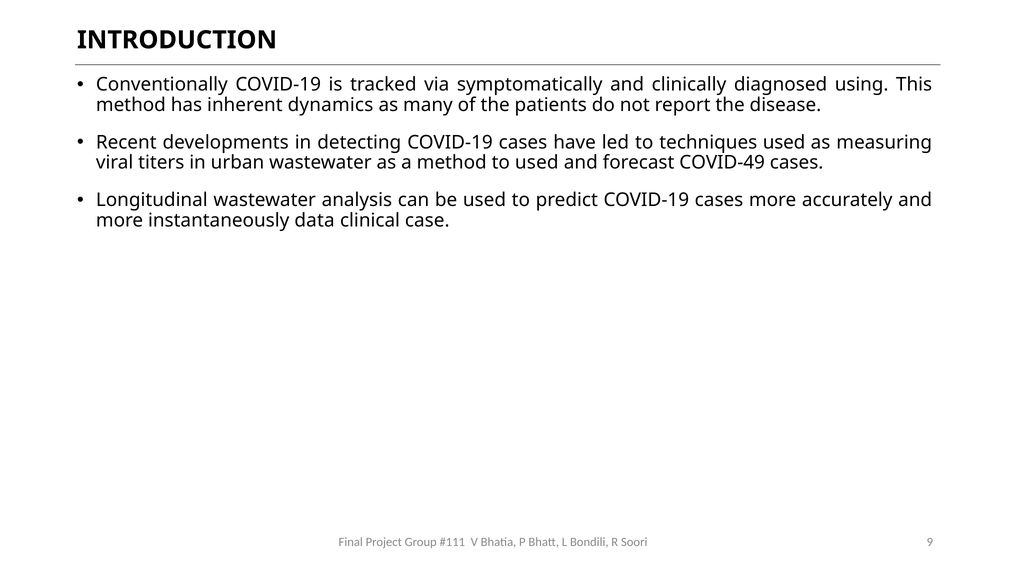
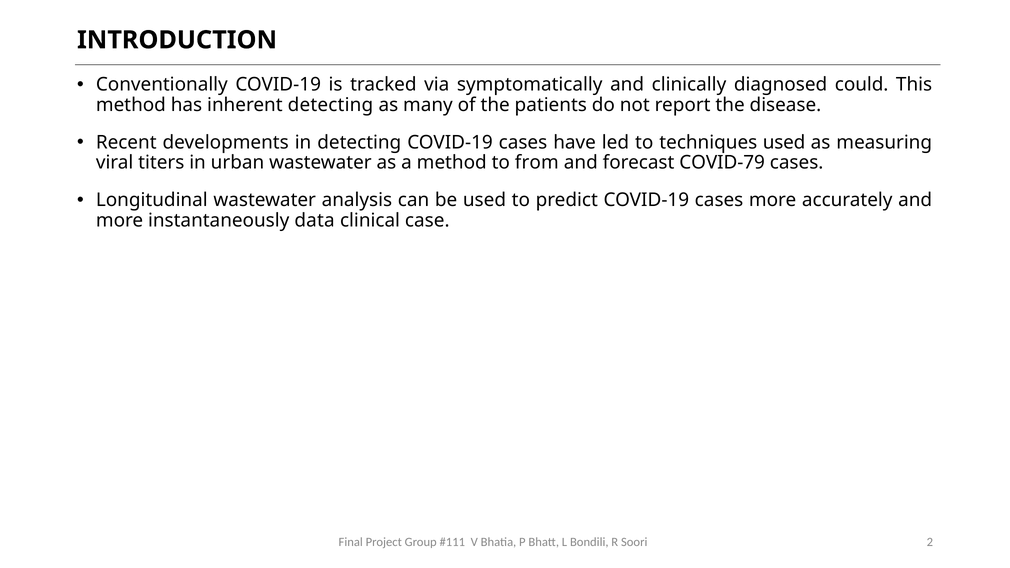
using: using -> could (862, 85)
inherent dynamics: dynamics -> detecting (330, 105)
to used: used -> from (537, 163)
COVID-49: COVID-49 -> COVID-79 (722, 163)
9: 9 -> 2 (930, 542)
